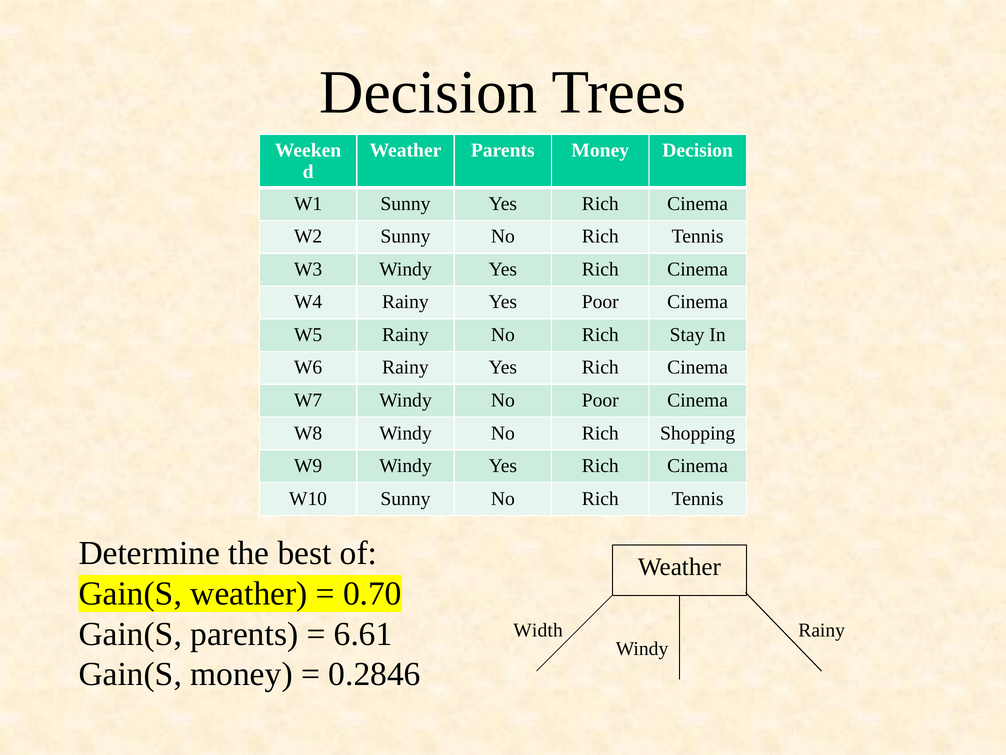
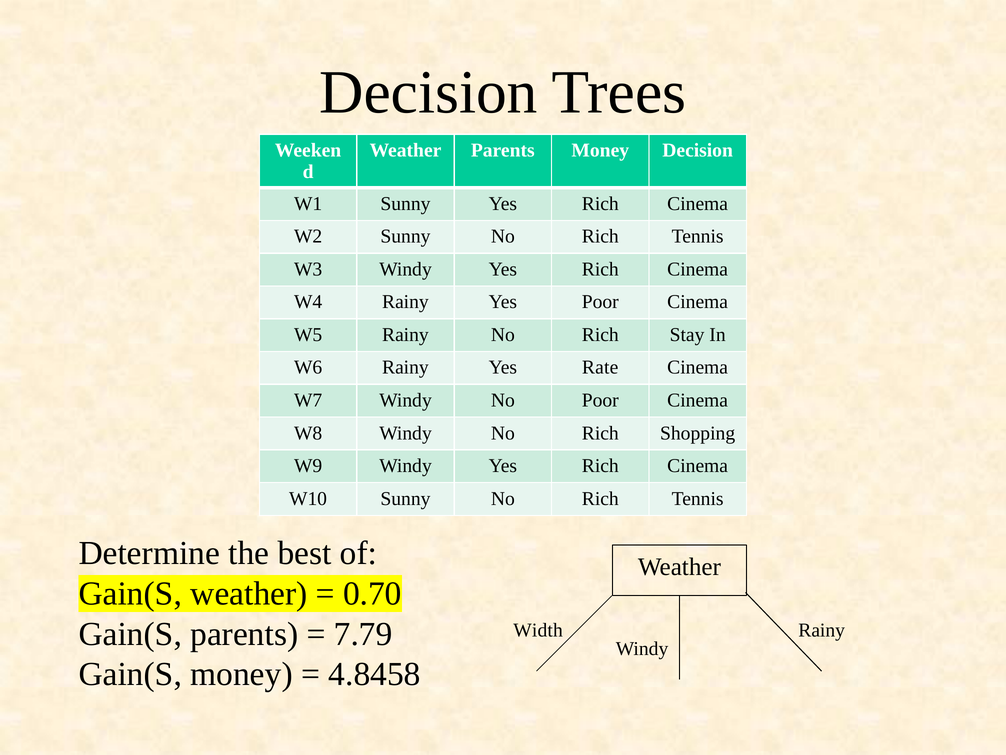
Rainy Yes Rich: Rich -> Rate (600, 367)
6.61: 6.61 -> 7.79 (363, 634)
0.2846: 0.2846 -> 4.8458 (375, 674)
